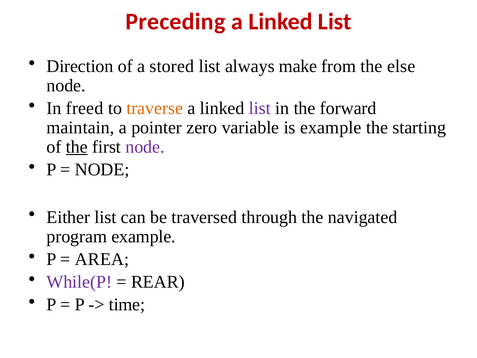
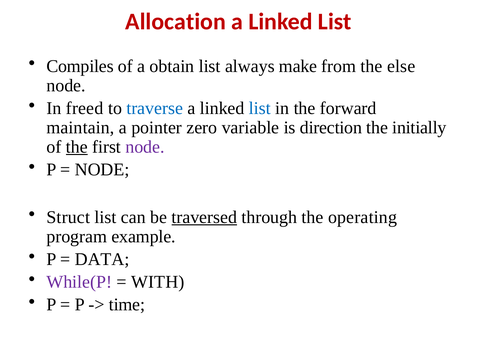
Preceding: Preceding -> Allocation (176, 22)
Direction: Direction -> Compiles (80, 66)
stored: stored -> obtain (172, 66)
traverse colour: orange -> blue (155, 108)
list colour: purple -> blue (260, 108)
is example: example -> direction (331, 127)
starting: starting -> initially (419, 127)
Either: Either -> Struct (68, 217)
traversed underline: none -> present (204, 217)
navigated: navigated -> operating (363, 217)
AREA: AREA -> DATA (102, 259)
REAR: REAR -> WITH (158, 282)
